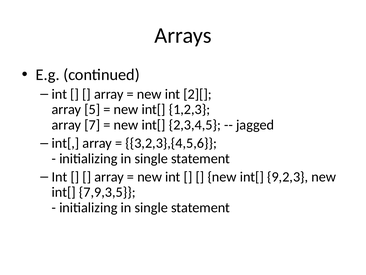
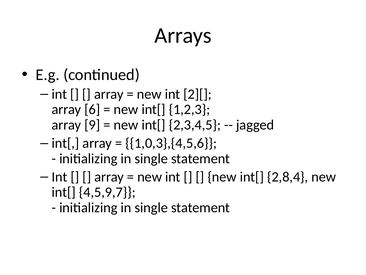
5: 5 -> 6 (92, 109)
7: 7 -> 9 (92, 125)
3,2,3},{4,5,6: 3,2,3},{4,5,6 -> 1,0,3},{4,5,6 (171, 143)
9,2,3: 9,2,3 -> 2,8,4 (288, 177)
7,9,3,5: 7,9,3,5 -> 4,5,9,7 (107, 192)
